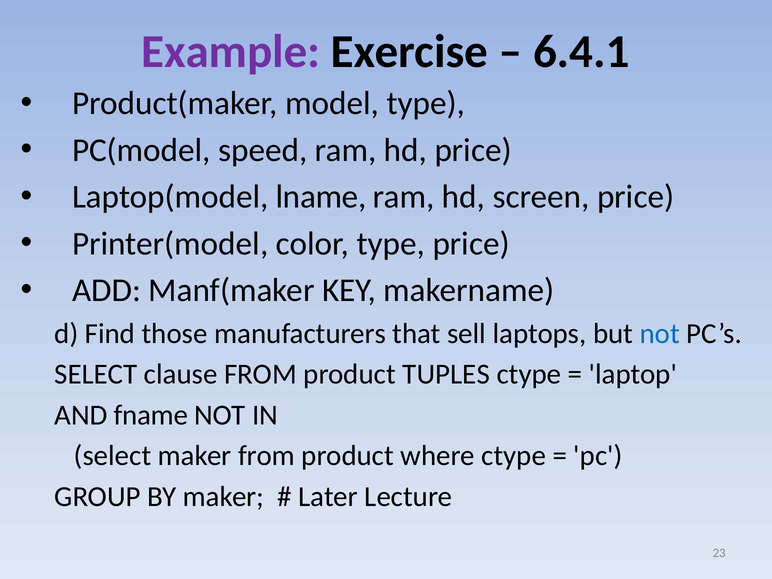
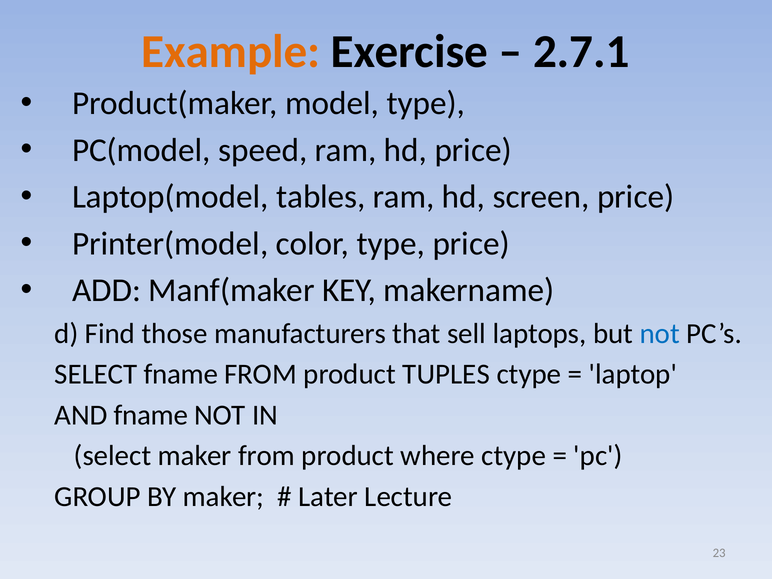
Example colour: purple -> orange (231, 52)
6.4.1: 6.4.1 -> 2.7.1 (581, 52)
lname: lname -> tables (321, 197)
SELECT clause: clause -> fname (181, 374)
